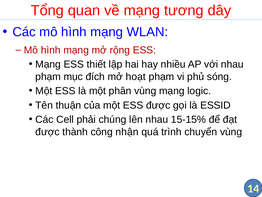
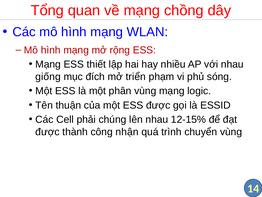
tương: tương -> chồng (184, 10)
phạm: phạm -> giống (48, 76)
hoạt: hoạt -> triển (136, 76)
15-15%: 15-15% -> 12-15% (189, 119)
